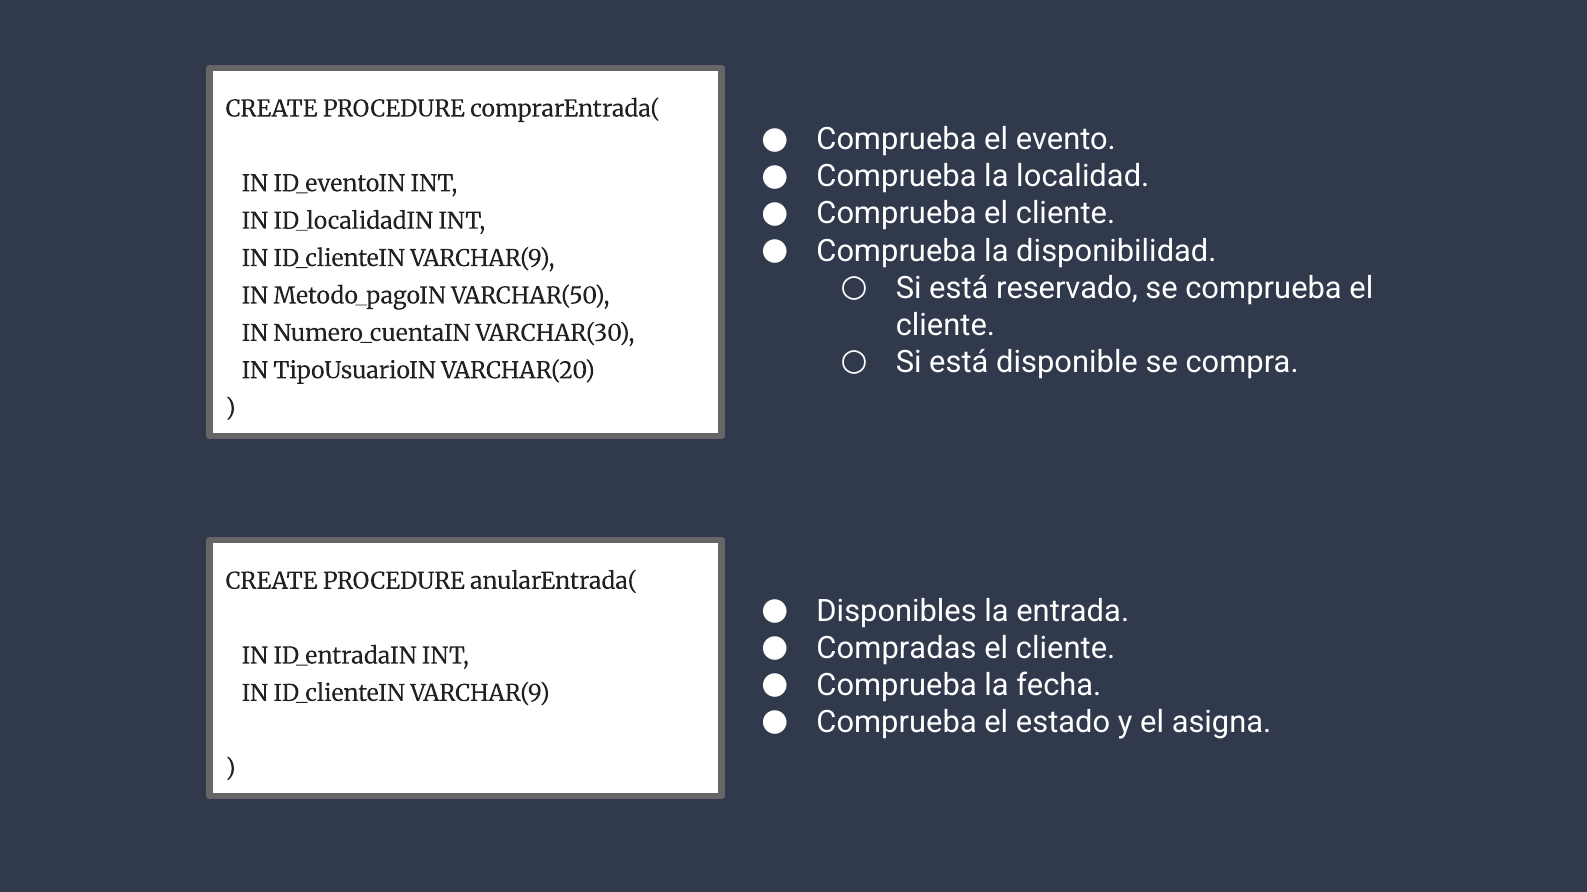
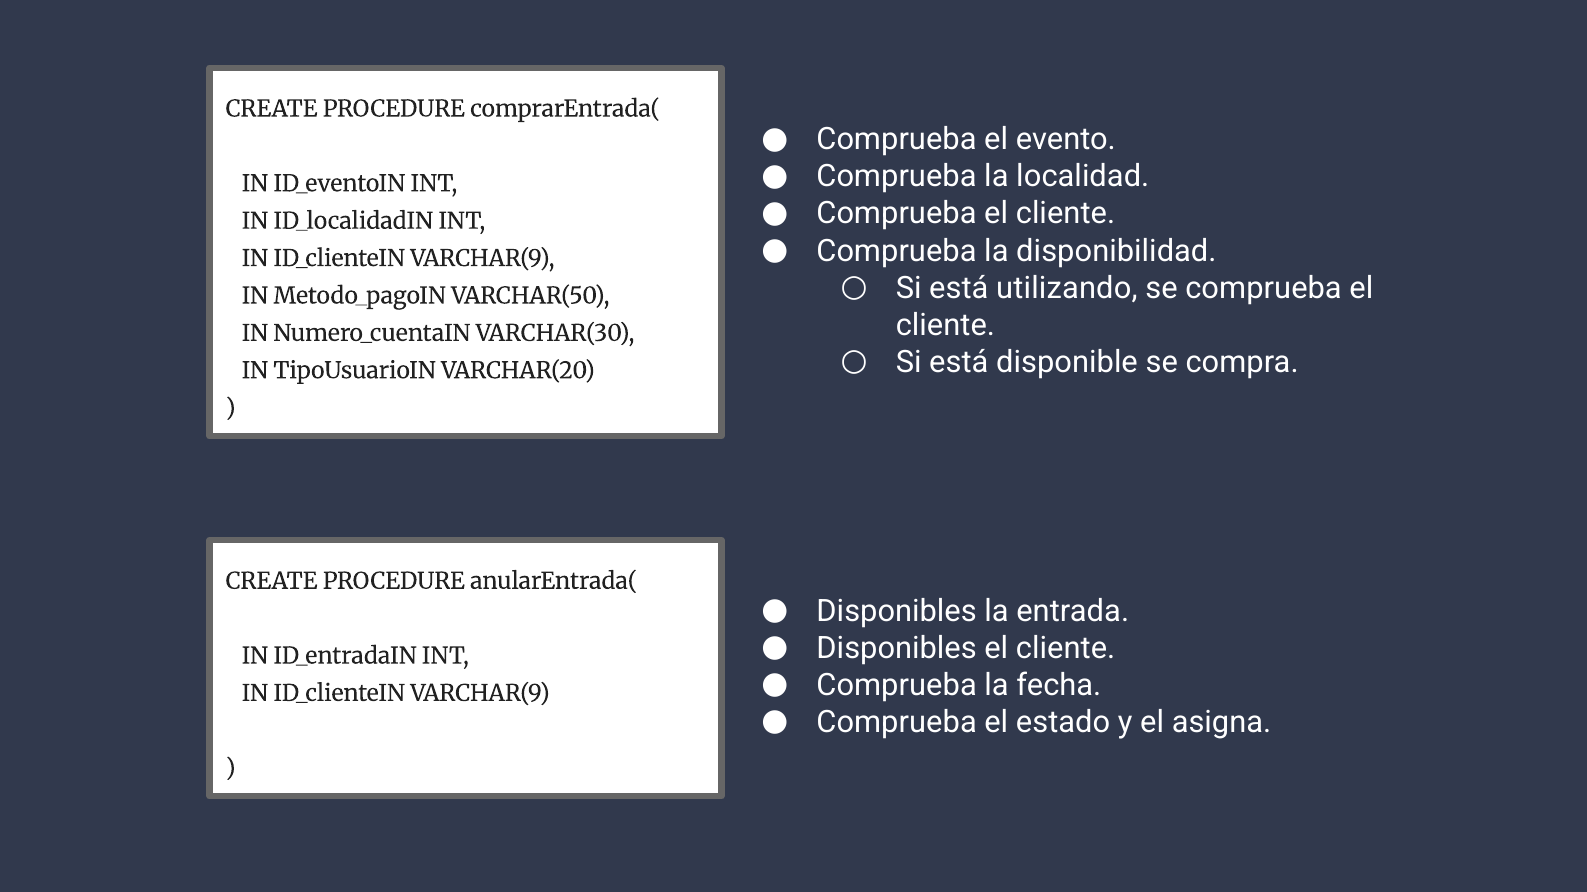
reservado: reservado -> utilizando (1067, 288)
Compradas: Compradas -> Disponibles (897, 649)
